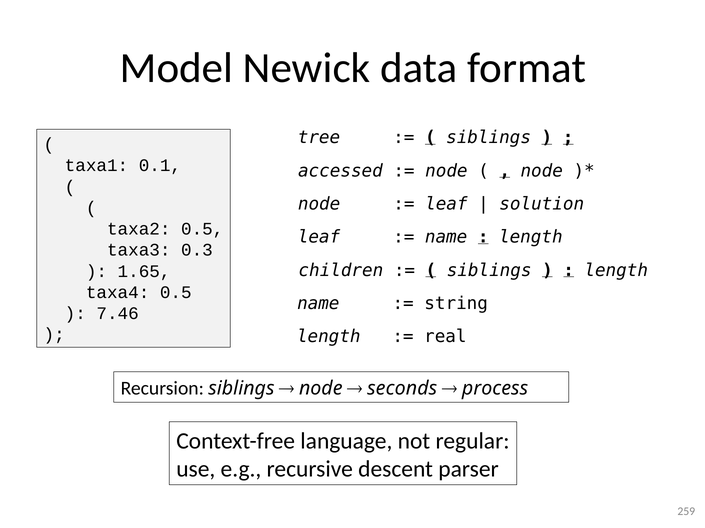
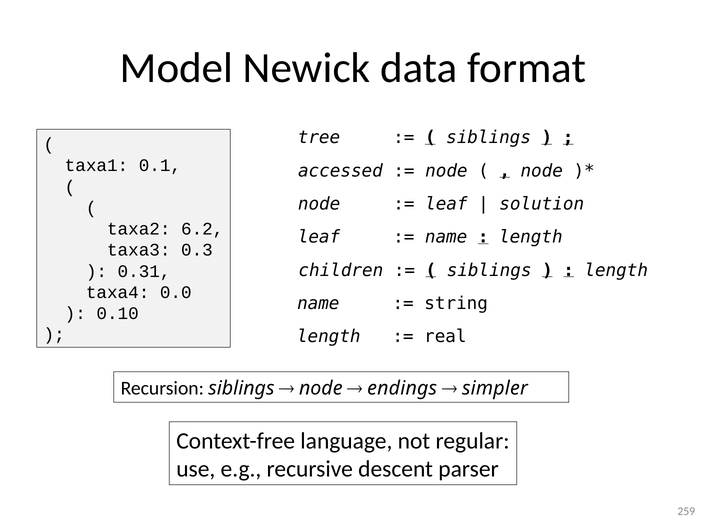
taxa2 0.5: 0.5 -> 6.2 (202, 229)
1.65: 1.65 -> 0.31 (144, 272)
taxa4 0.5: 0.5 -> 0.0 (176, 293)
7.46: 7.46 -> 0.10 (118, 314)
seconds: seconds -> endings (402, 389)
process: process -> simpler (495, 389)
